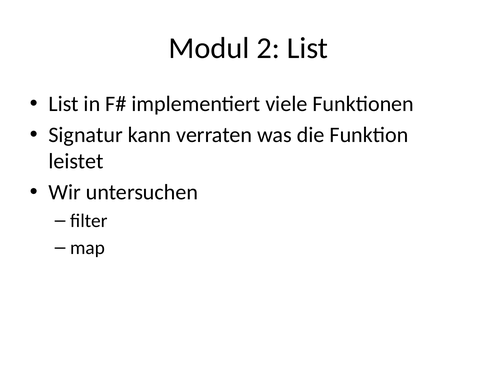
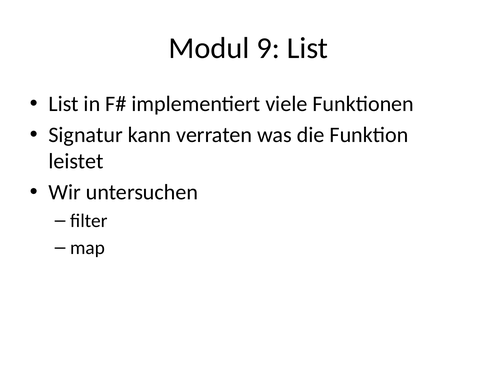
2: 2 -> 9 (268, 48)
